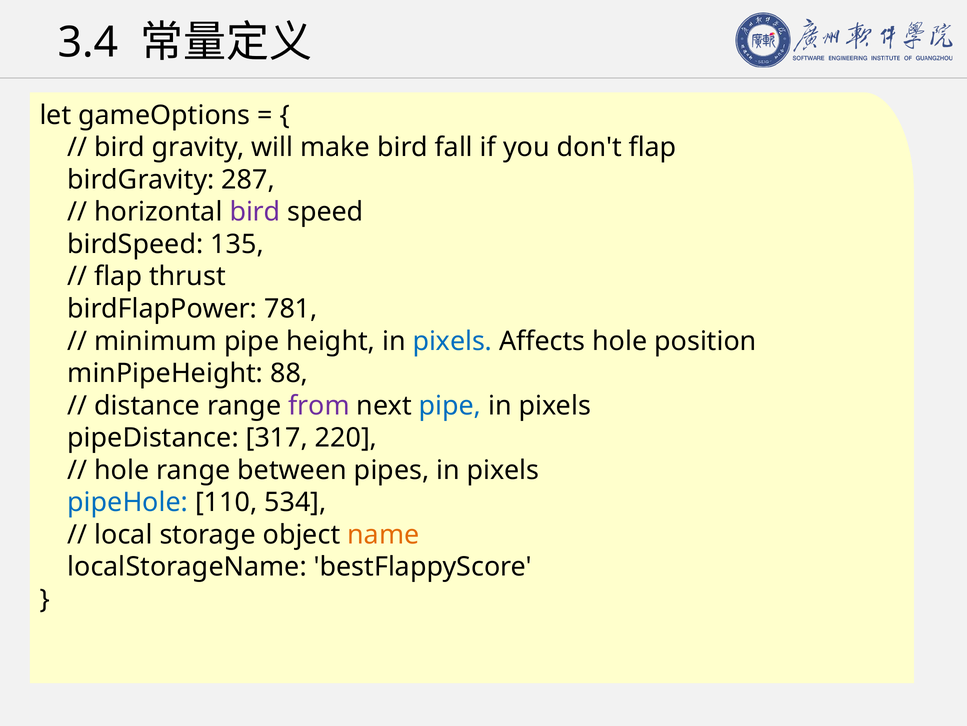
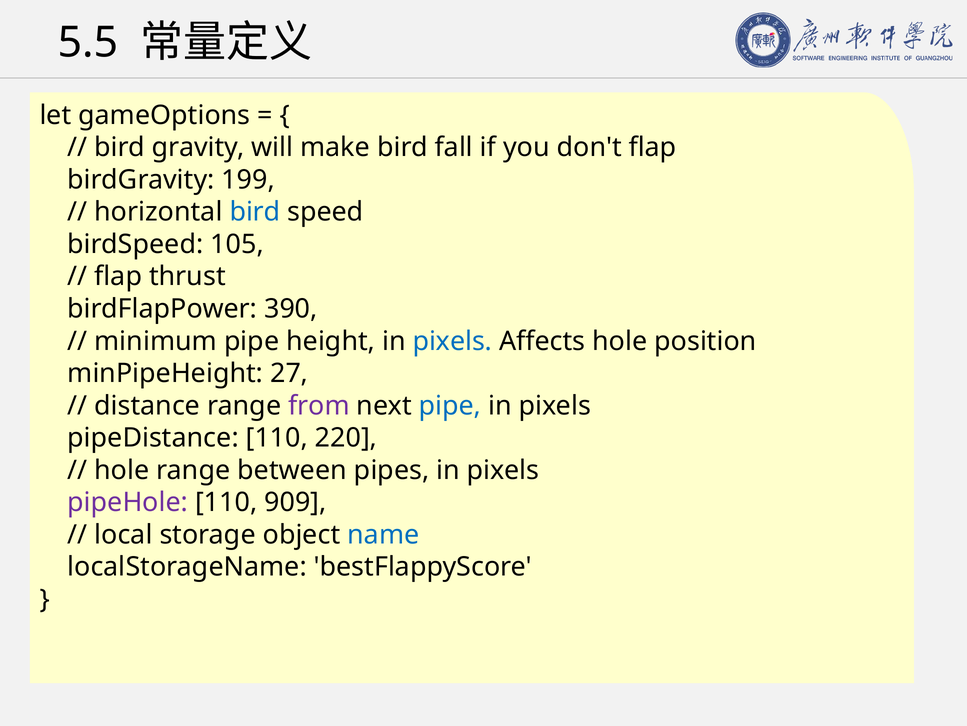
3.4: 3.4 -> 5.5 (88, 43)
287: 287 -> 199 (248, 180)
bird colour: purple -> blue (255, 212)
135: 135 -> 105 (237, 244)
781: 781 -> 390 (291, 309)
88: 88 -> 27 (289, 373)
pipeDistance 317: 317 -> 110 (277, 438)
pipeHole colour: blue -> purple (128, 502)
534: 534 -> 909 (295, 502)
name colour: orange -> blue (383, 534)
